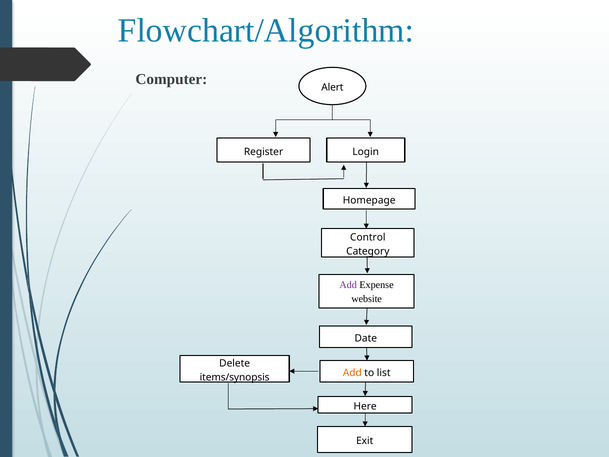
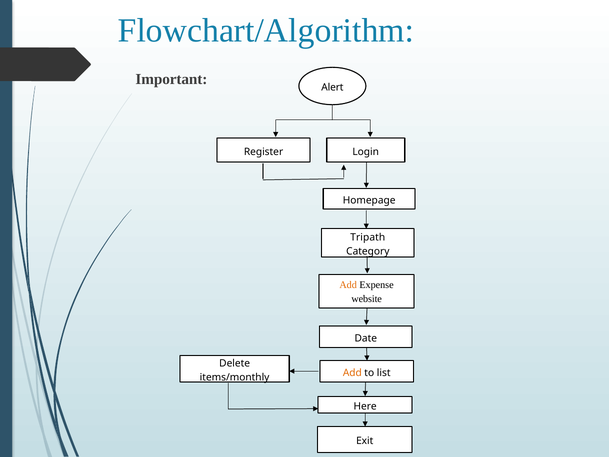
Computer: Computer -> Important (171, 79)
Control: Control -> Tripath (368, 237)
Add colour: purple -> orange (348, 285)
items/synopsis: items/synopsis -> items/monthly (235, 377)
